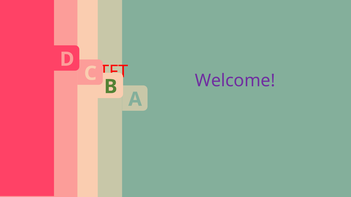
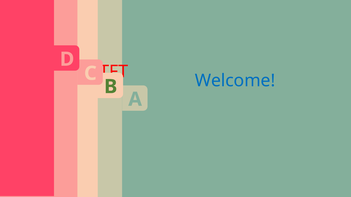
Welcome colour: purple -> blue (235, 81)
